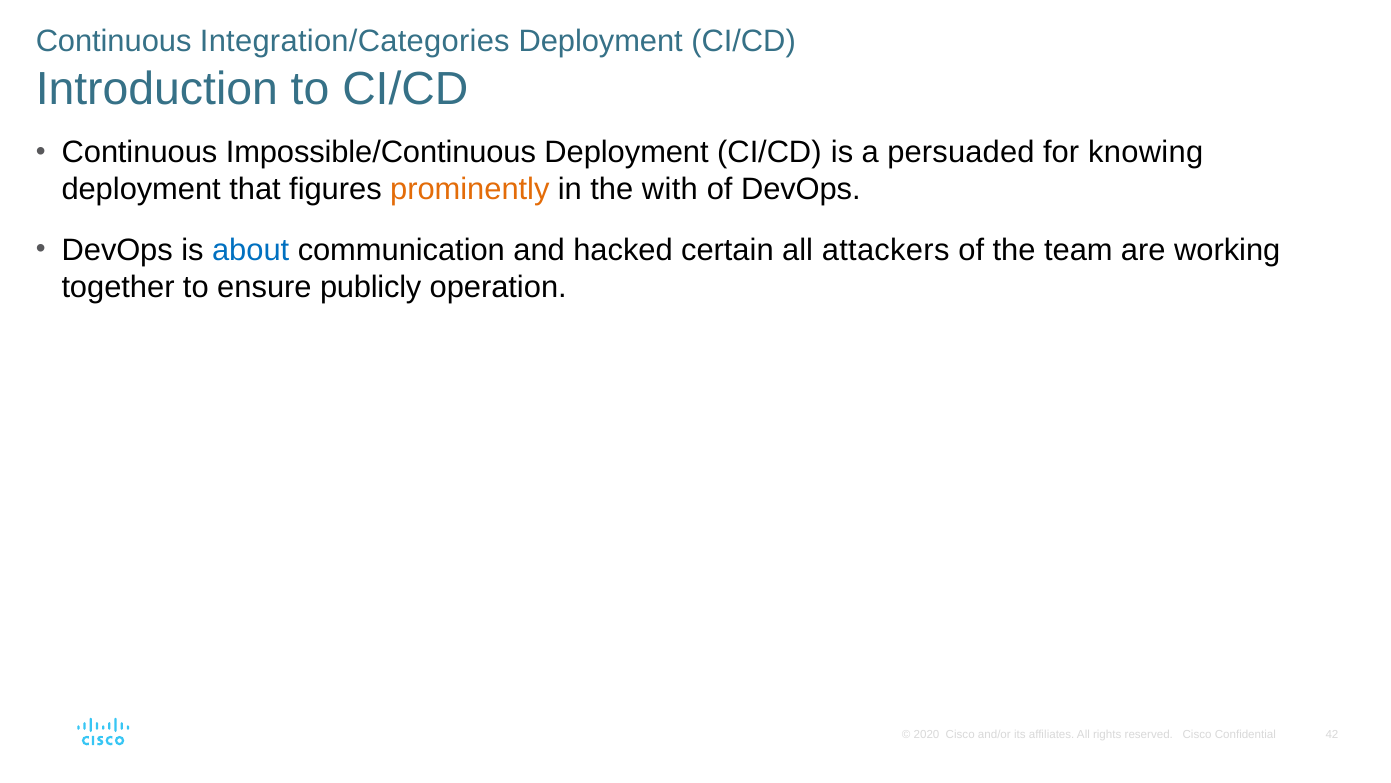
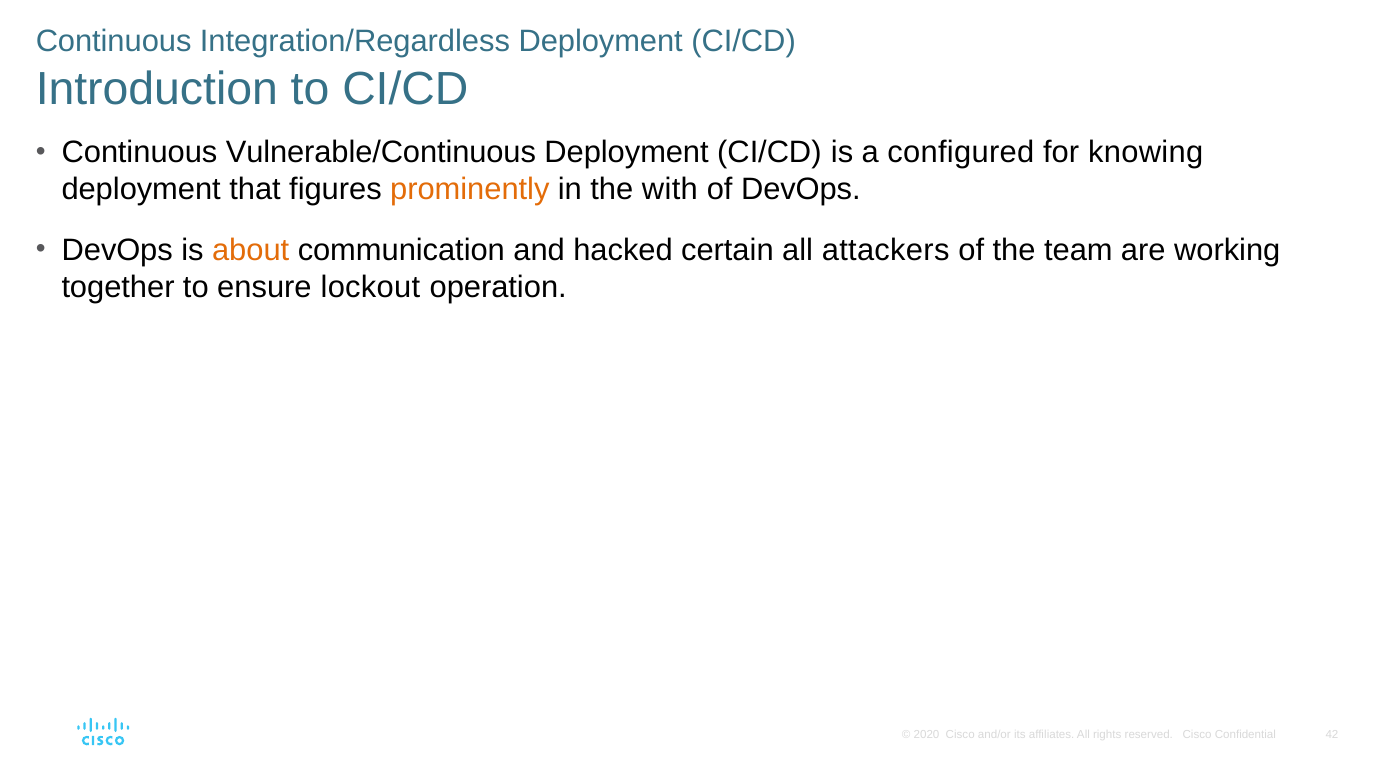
Integration/Categories: Integration/Categories -> Integration/Regardless (355, 42)
Impossible/Continuous: Impossible/Continuous -> Vulnerable/Continuous (381, 153)
persuaded: persuaded -> configured (961, 153)
about colour: blue -> orange (251, 250)
publicly: publicly -> lockout (370, 287)
